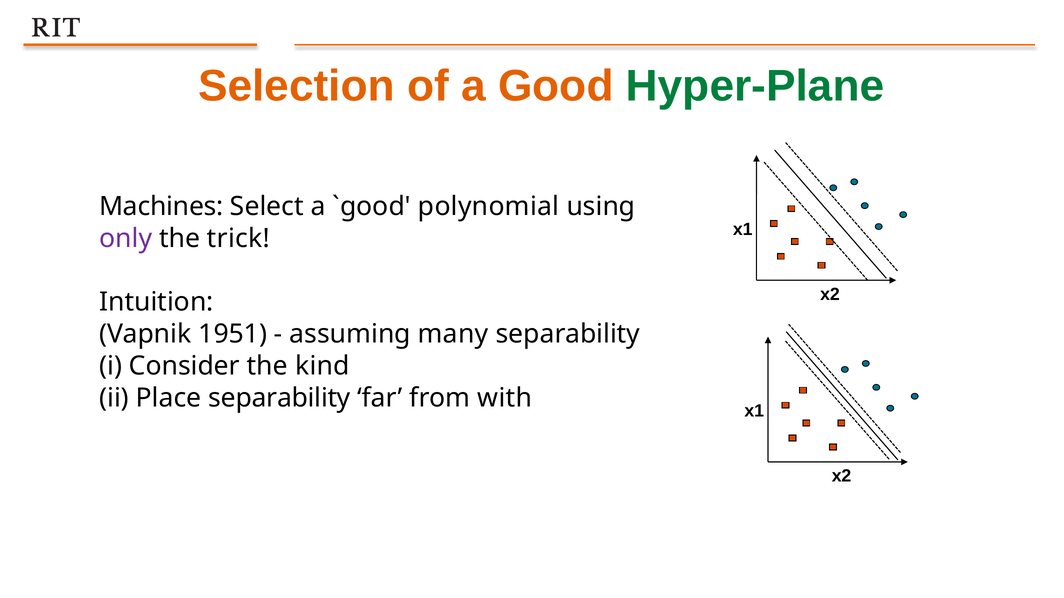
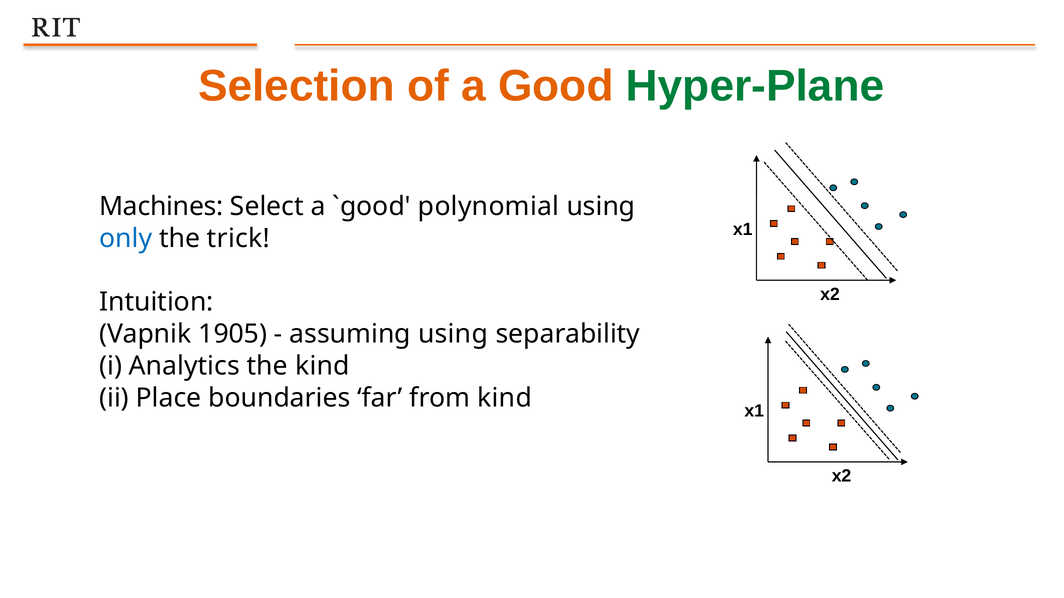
only colour: purple -> blue (126, 239)
1951: 1951 -> 1905 (233, 334)
assuming many: many -> using (453, 334)
Consider: Consider -> Analytics (184, 366)
Place separability: separability -> boundaries (279, 398)
from with: with -> kind (505, 398)
